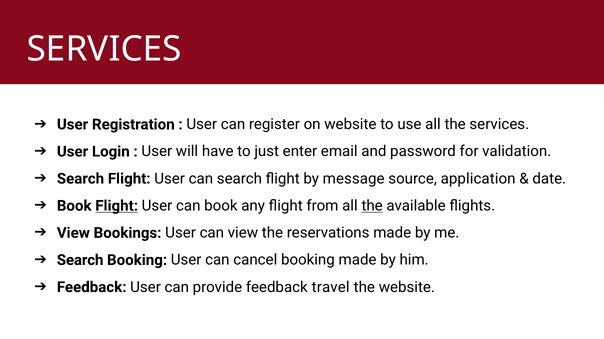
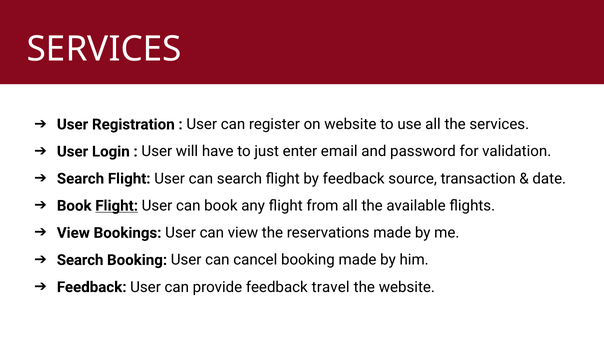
by message: message -> feedback (354, 179)
application: application -> transaction (478, 179)
the underline: present -> none (372, 206)
